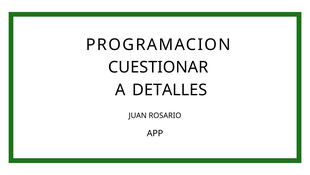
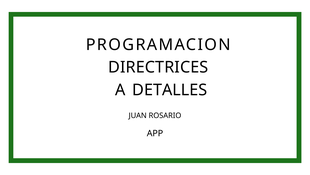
CUESTIONAR: CUESTIONAR -> DIRECTRICES (158, 67)
